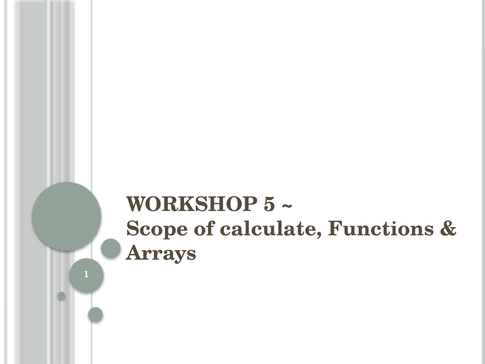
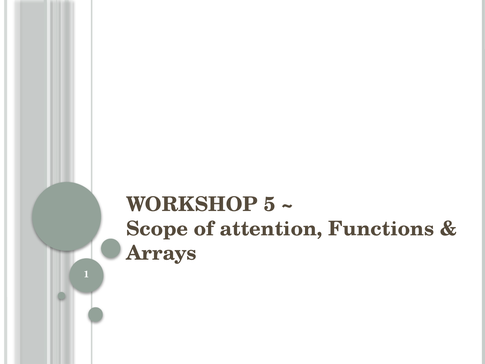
calculate: calculate -> attention (271, 229)
